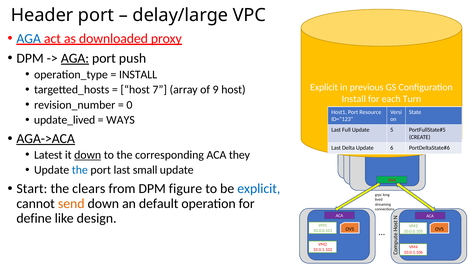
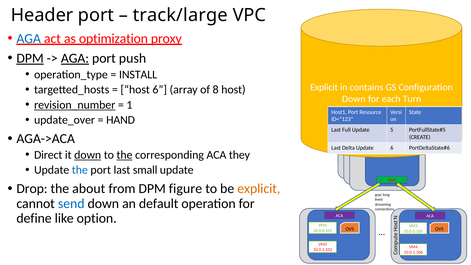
delay/large: delay/large -> track/large (180, 15)
downloaded: downloaded -> optimization (113, 39)
DPM underline: none -> present (30, 58)
previous: previous -> contains (367, 87)
host 7: 7 -> 6 (160, 90)
9: 9 -> 8 (216, 90)
Install: Install -> Down (354, 99)
revision_number underline: none -> present (75, 105)
0: 0 -> 1 (129, 105)
update_lived: update_lived -> update_over (65, 120)
WAYS: WAYS -> HAND (121, 120)
AGA->ACA underline: present -> none (46, 139)
Latest: Latest -> Direct (48, 155)
the underline: none -> present (124, 155)
Start: Start -> Drop (32, 189)
clears: clears -> about (89, 189)
explicit colour: blue -> orange (259, 189)
send colour: orange -> blue (71, 203)
design: design -> option (97, 218)
